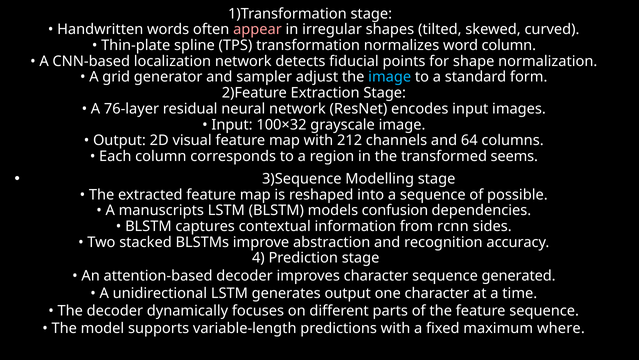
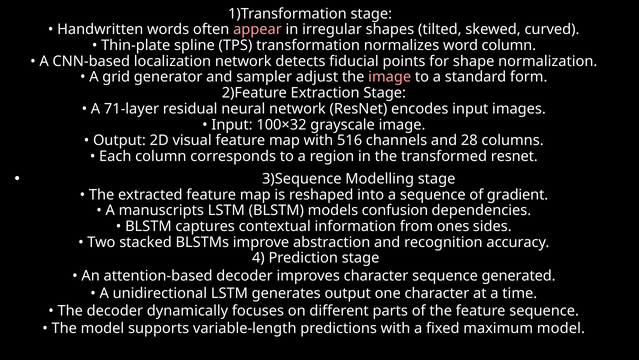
image colour: light blue -> pink (390, 77)
76-layer: 76-layer -> 71-layer (131, 109)
212: 212 -> 516 (350, 140)
64: 64 -> 28 (469, 140)
transformed seems: seems -> resnet (514, 156)
possible: possible -> gradient (518, 194)
rcnn: rcnn -> ones (453, 226)
maximum where: where -> model (561, 328)
